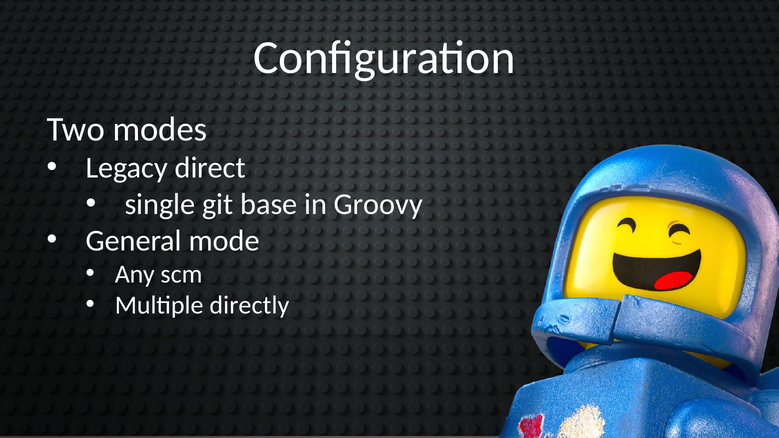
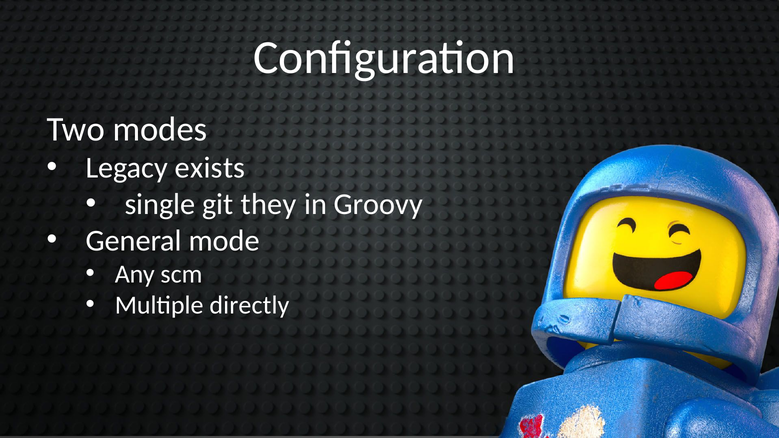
direct: direct -> exists (210, 168)
base: base -> they (269, 204)
